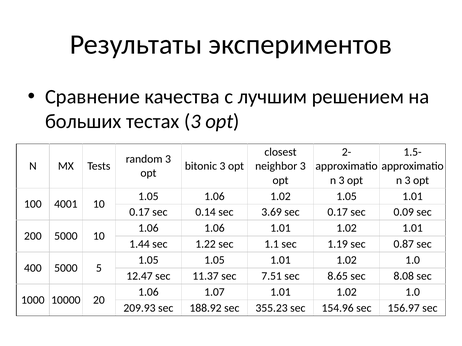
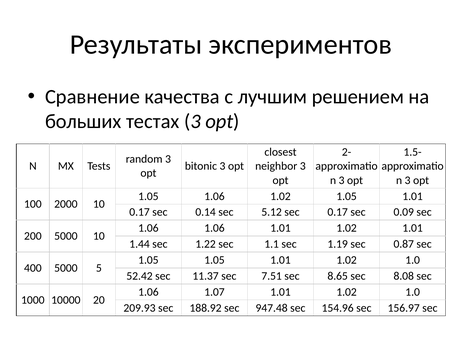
4001: 4001 -> 2000 (66, 204)
3.69: 3.69 -> 5.12 (272, 212)
12.47: 12.47 -> 52.42 (140, 277)
355.23: 355.23 -> 947.48 (272, 309)
